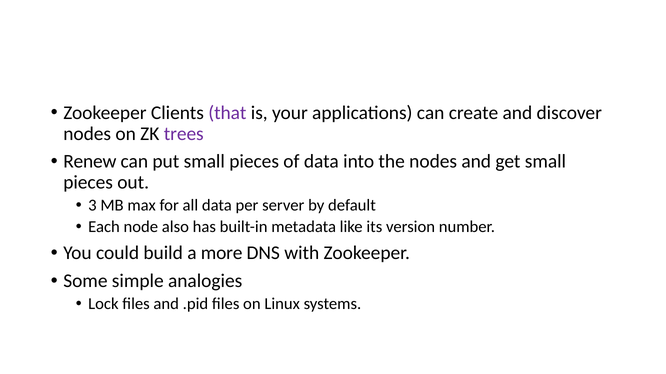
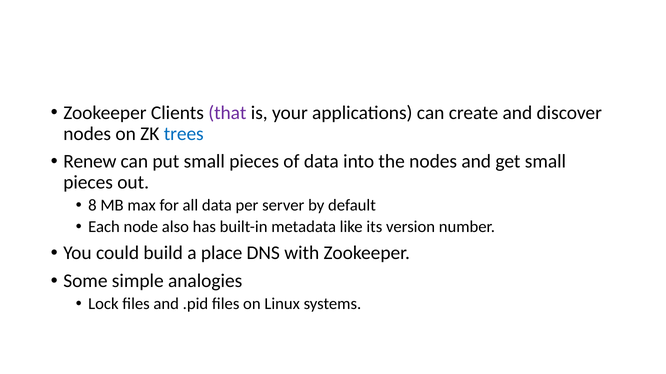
trees colour: purple -> blue (184, 134)
3: 3 -> 8 (92, 206)
a more: more -> place (222, 253)
